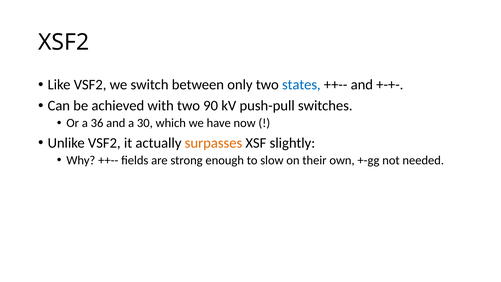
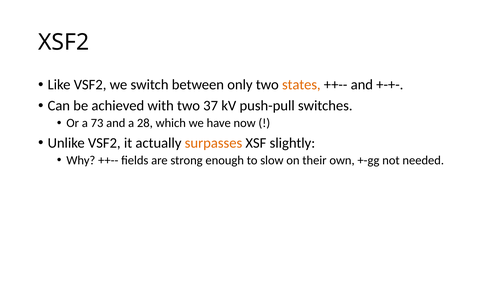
states colour: blue -> orange (301, 85)
90: 90 -> 37 (211, 106)
36: 36 -> 73 (97, 123)
30: 30 -> 28 (145, 123)
